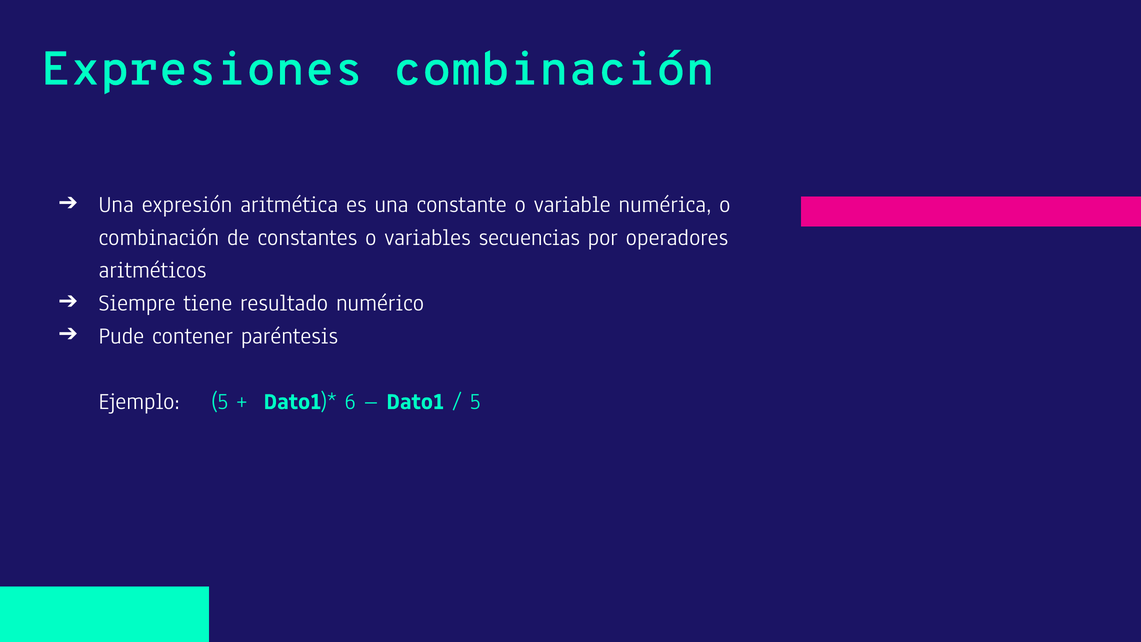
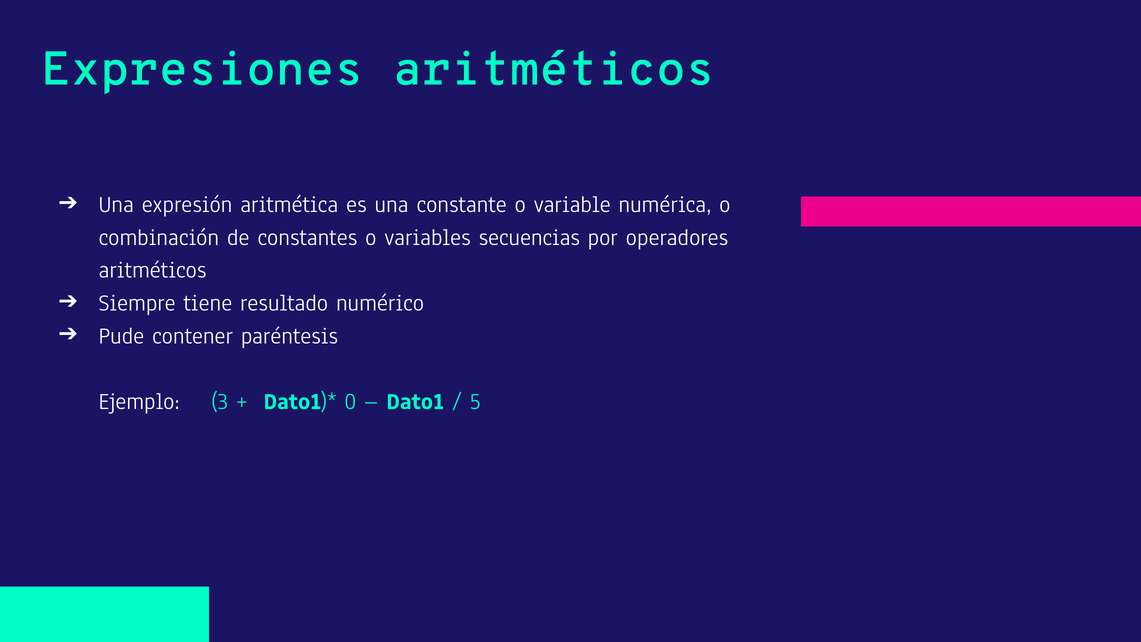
Expresiones combinación: combinación -> aritméticos (554, 69)
Ejemplo 5: 5 -> 3 (220, 401)
6: 6 -> 0 (350, 401)
